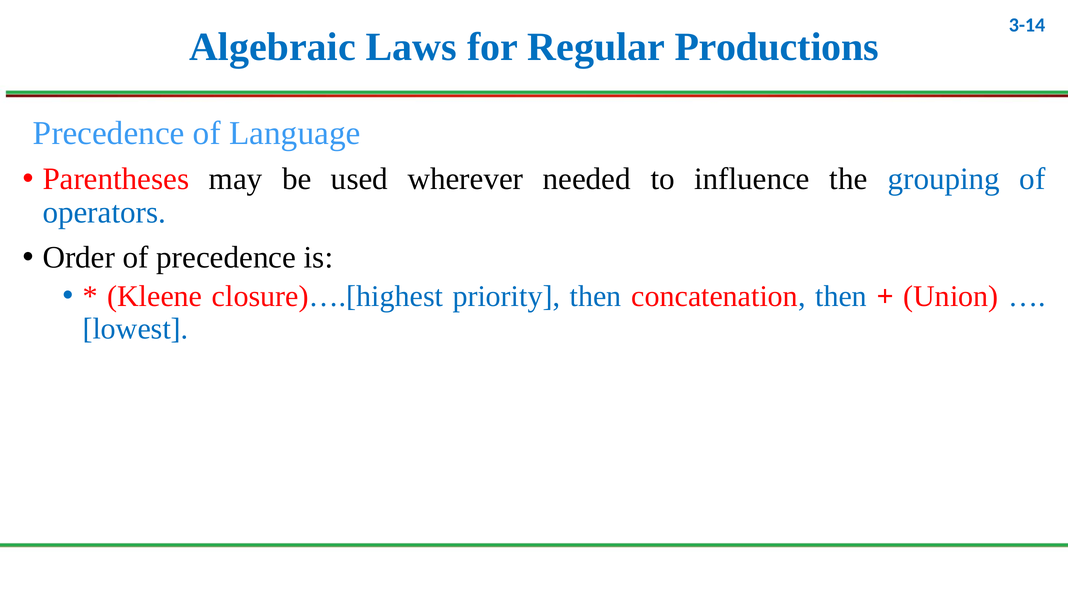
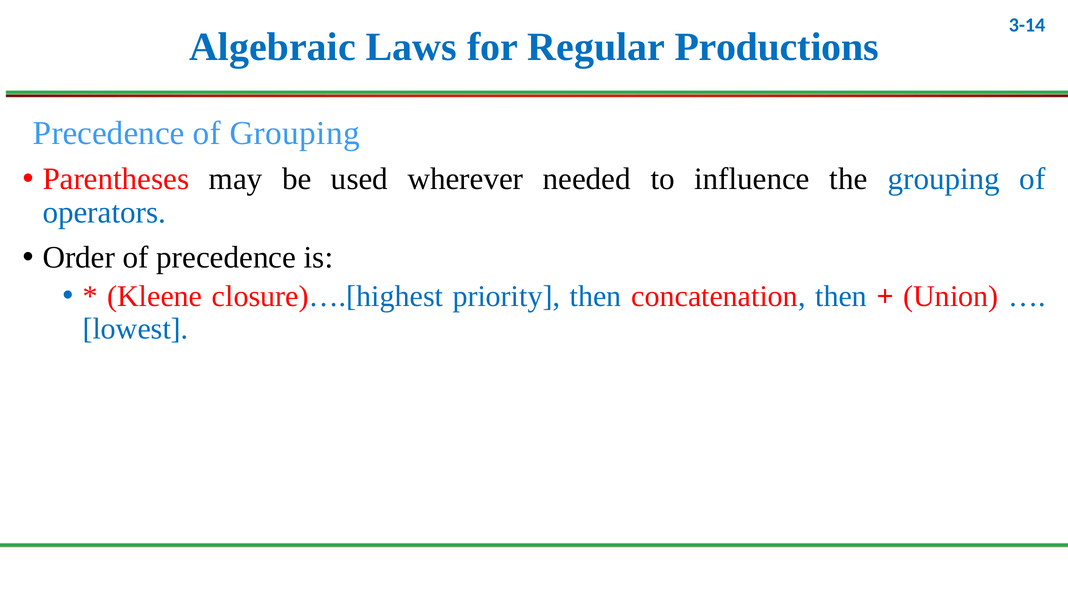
of Language: Language -> Grouping (295, 133)
